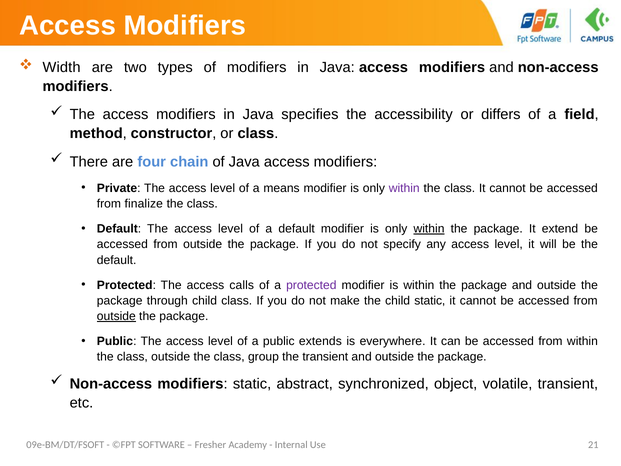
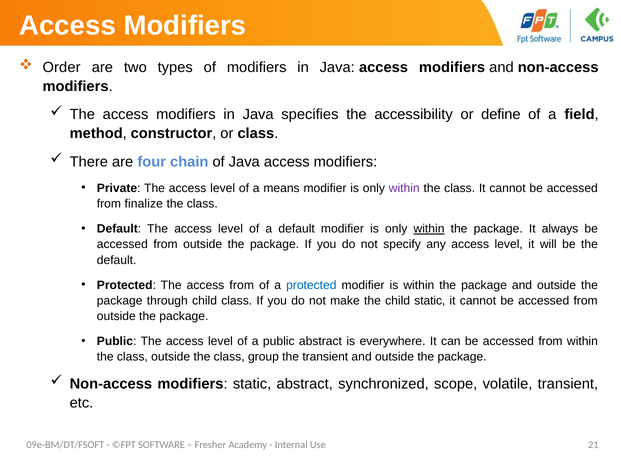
Width: Width -> Order (62, 67)
differs: differs -> define (501, 114)
extend: extend -> always (560, 229)
access calls: calls -> from (242, 285)
protected colour: purple -> blue (311, 285)
outside underline: present -> none (116, 316)
public extends: extends -> abstract (320, 341)
object: object -> scope (456, 384)
